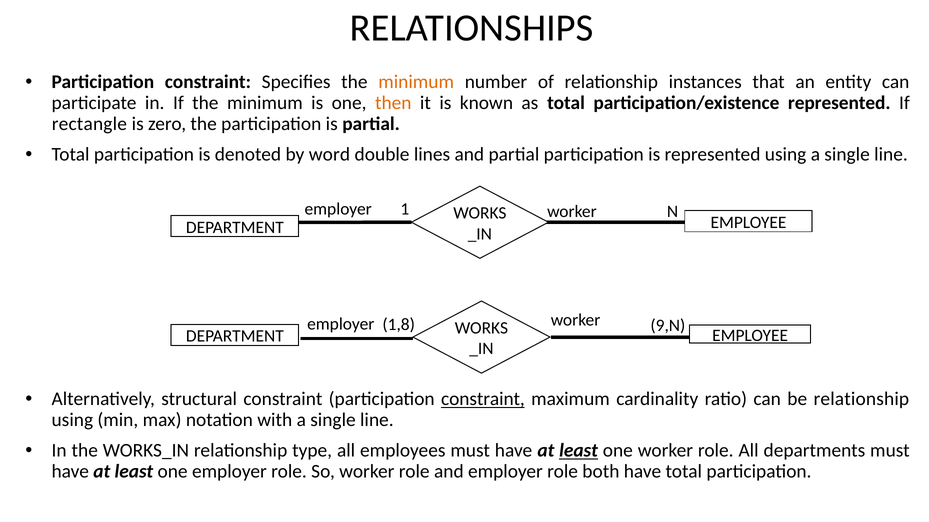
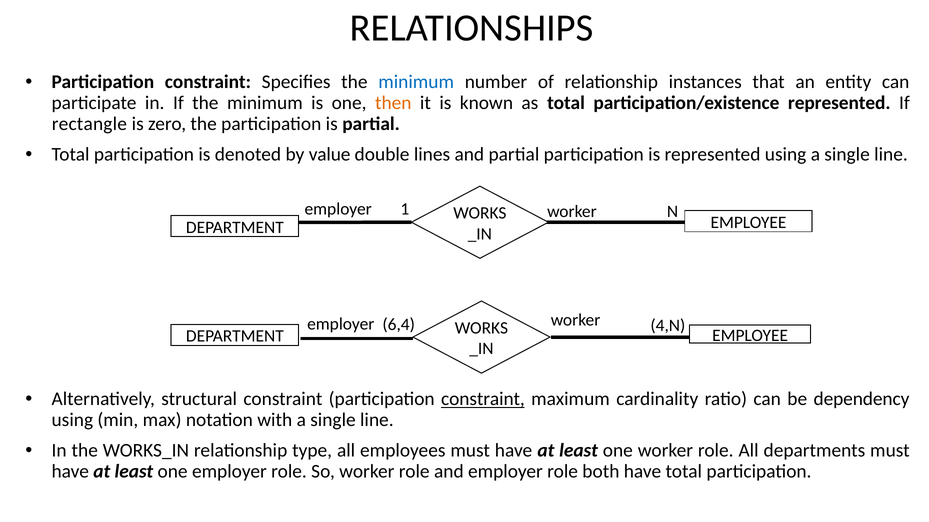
minimum colour: orange -> blue (416, 82)
word: word -> value (330, 155)
9,N: 9,N -> 4,N (668, 326)
1,8: 1,8 -> 6,4 (399, 325)
be relationship: relationship -> dependency (861, 400)
least underline: present -> none (579, 451)
